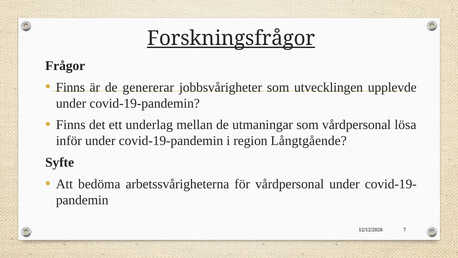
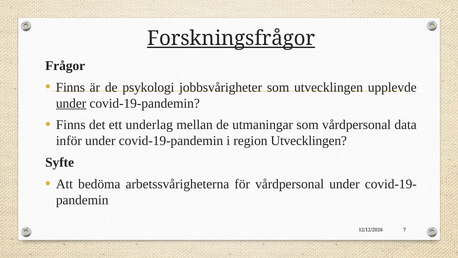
genererar: genererar -> psykologi (148, 87)
under underline: none -> present (71, 103)
lösa: lösa -> data (406, 125)
region Långtgående: Långtgående -> Utvecklingen (309, 141)
